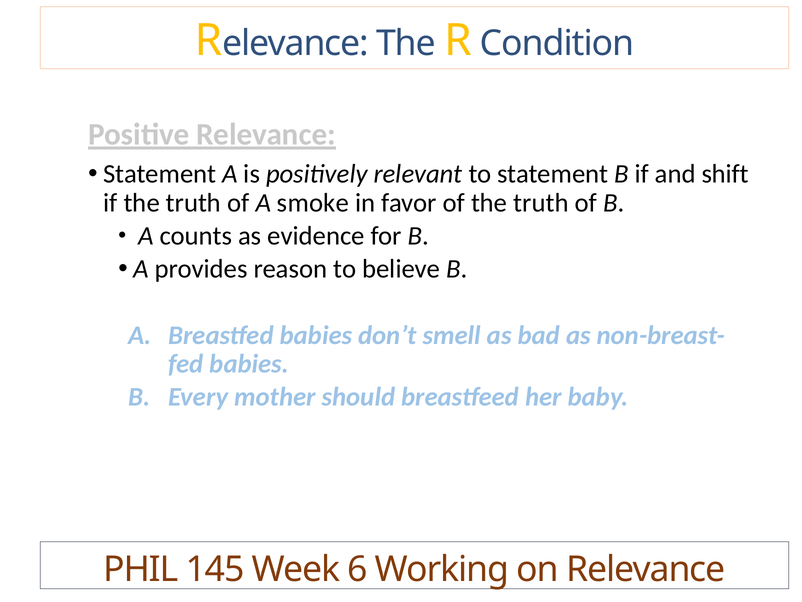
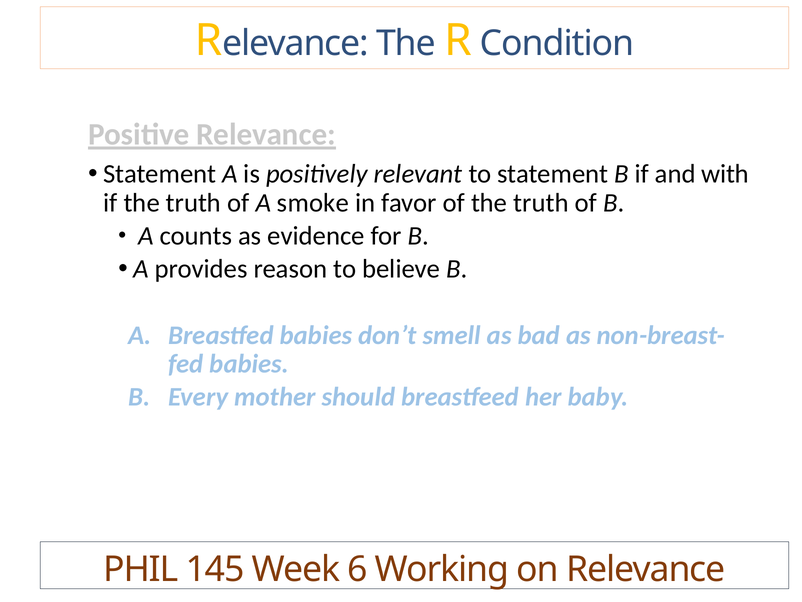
shift: shift -> with (725, 174)
